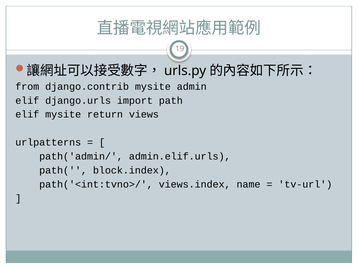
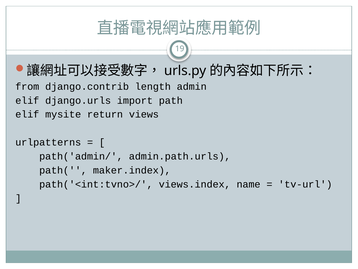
django.contrib mysite: mysite -> length (153, 86)
admin.elif.urls: admin.elif.urls -> admin.path.urls (180, 156)
block.index: block.index -> maker.index (132, 170)
